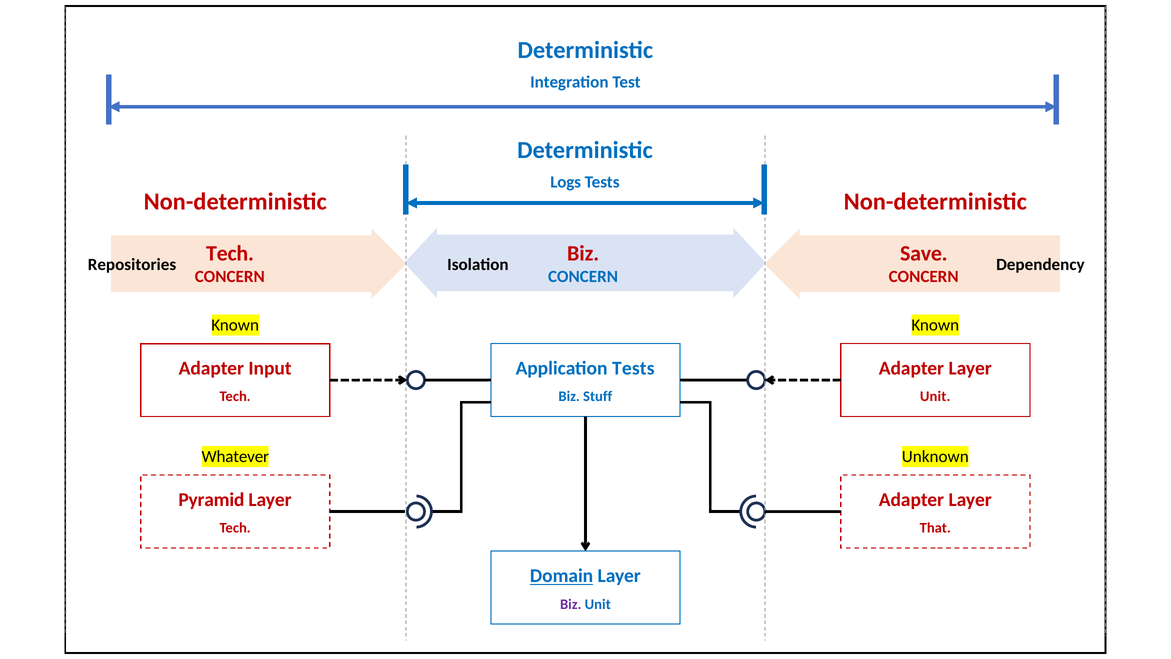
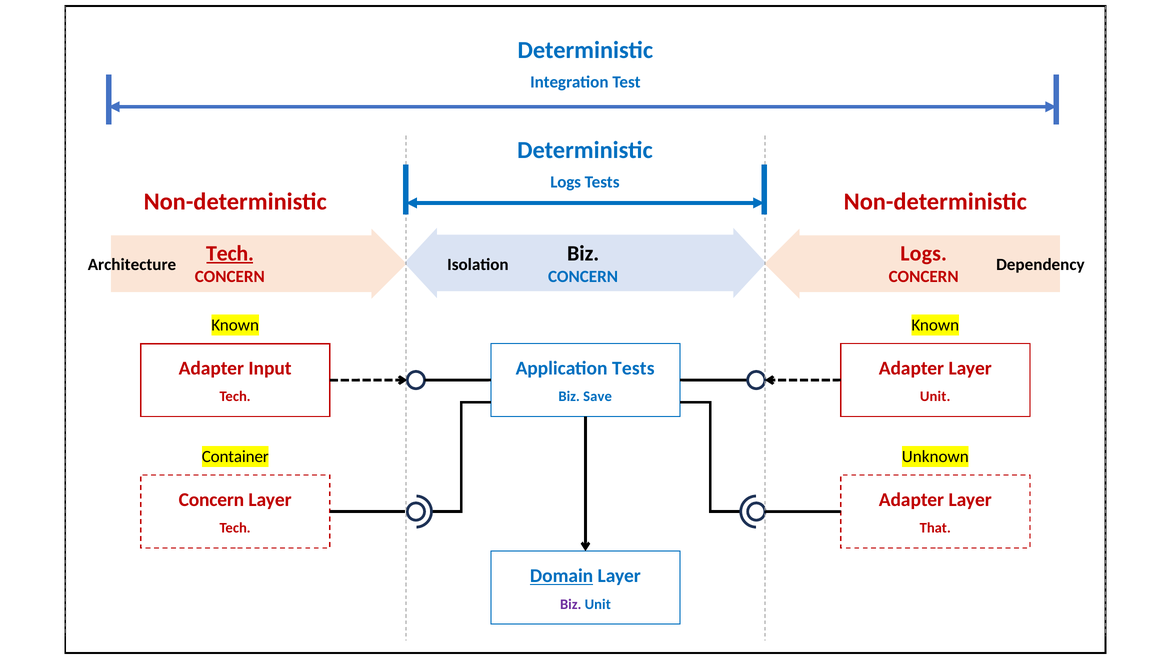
Tech underline: none -> present (230, 253)
Biz colour: red -> black (583, 253)
Save: Save -> Logs (924, 253)
Repositories: Repositories -> Architecture (132, 265)
Stuff: Stuff -> Save (598, 396)
Whatever: Whatever -> Container (235, 456)
Pyramid: Pyramid -> Concern (211, 500)
